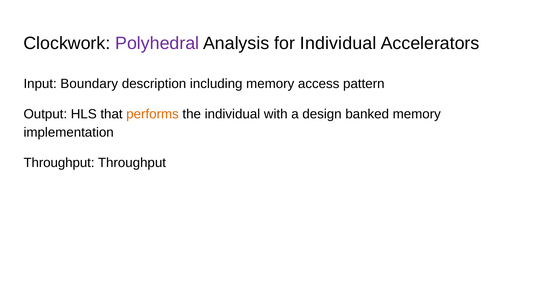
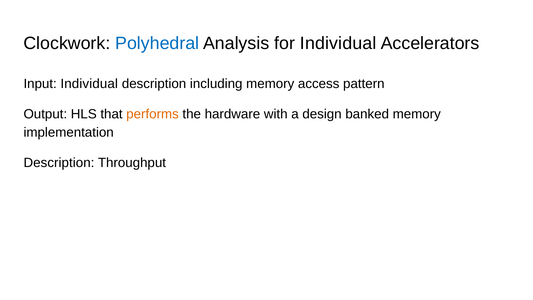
Polyhedral colour: purple -> blue (157, 43)
Input Boundary: Boundary -> Individual (89, 84)
the individual: individual -> hardware (232, 114)
Throughput: Throughput -> Description (59, 163)
